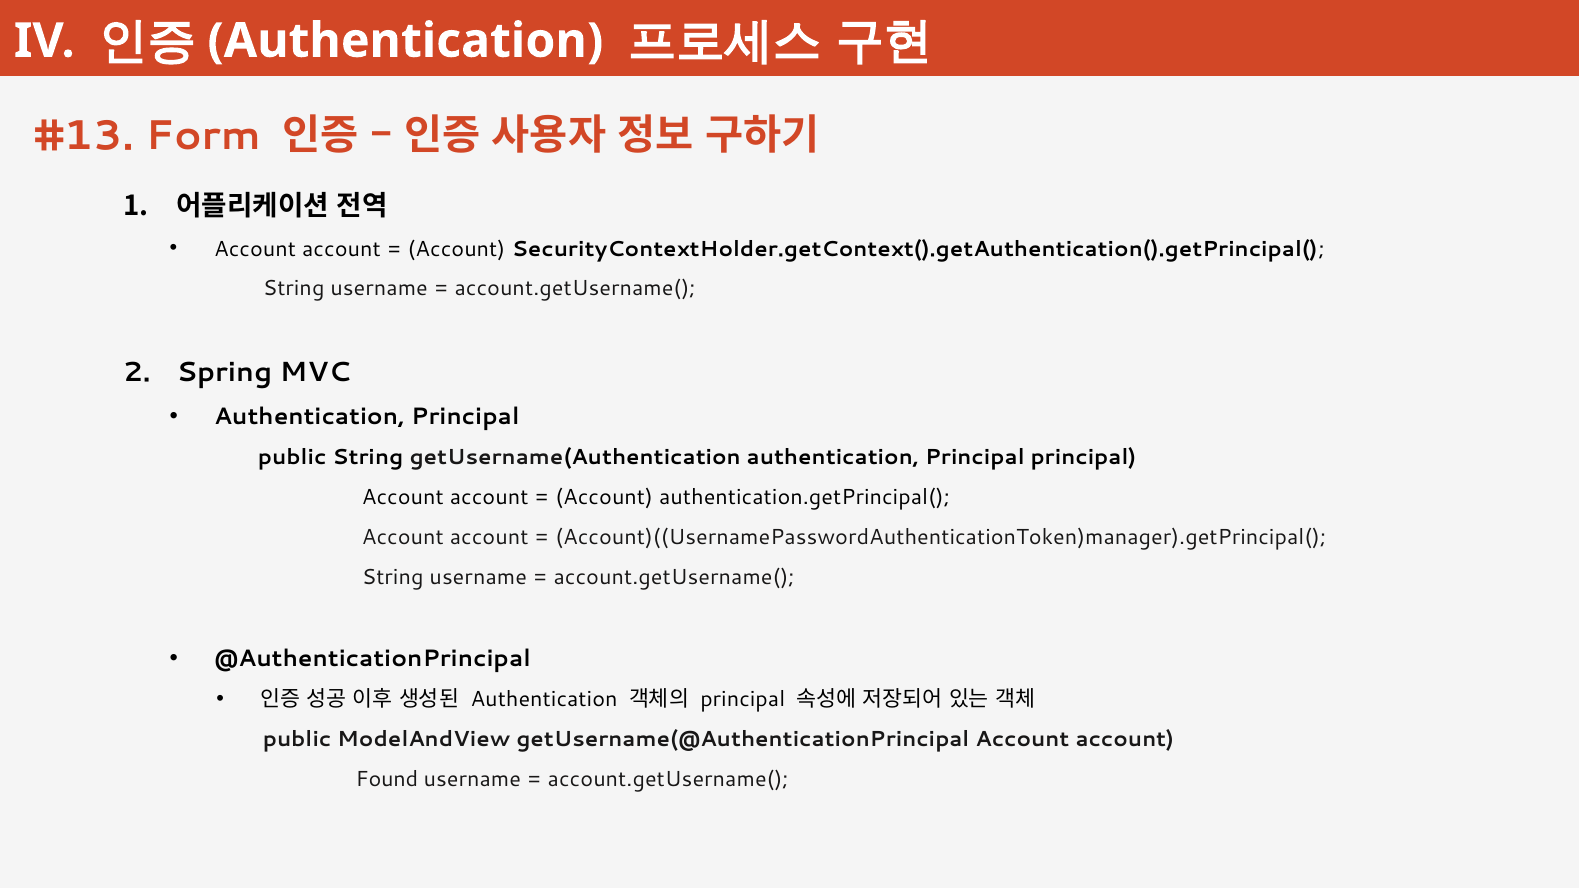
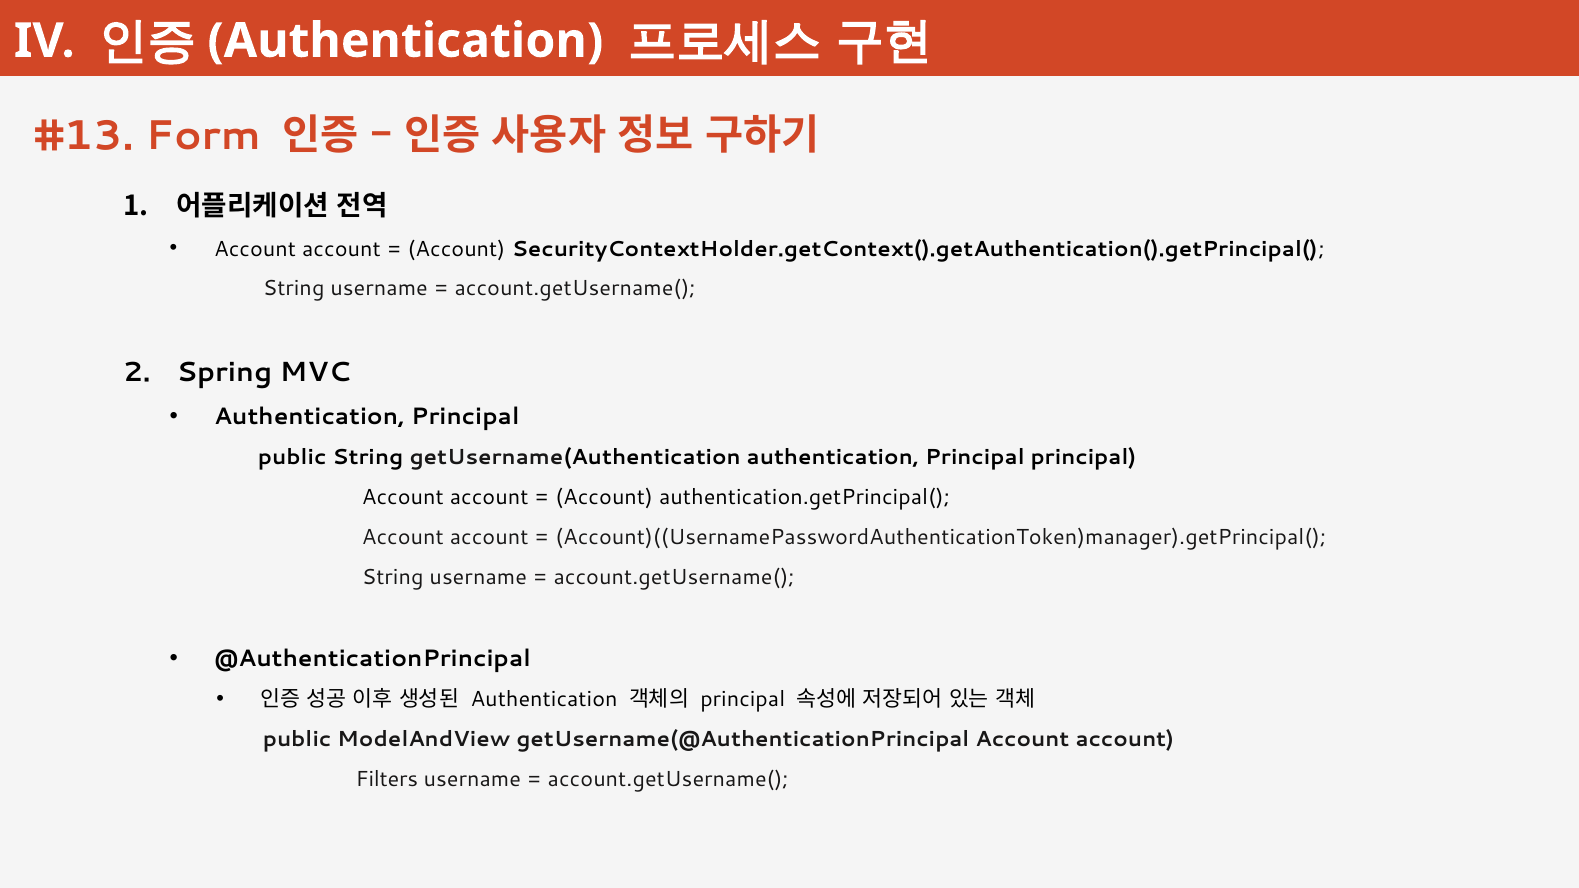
Found: Found -> Filters (387, 779)
